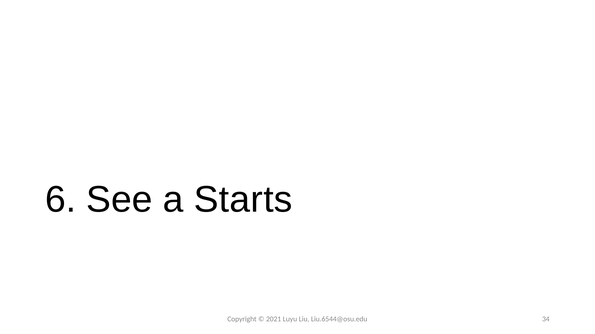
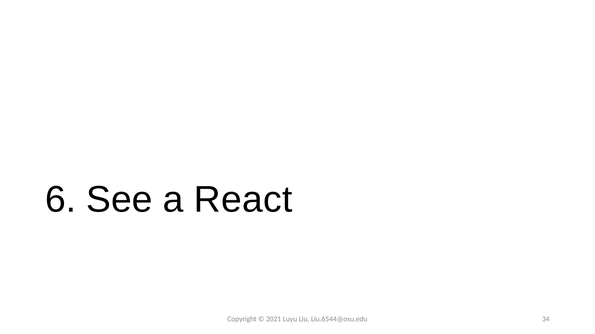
Starts: Starts -> React (243, 200)
